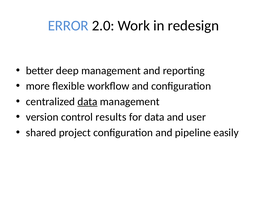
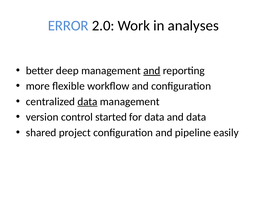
redesign: redesign -> analyses (193, 26)
and underline: none -> present (152, 71)
results: results -> started (111, 117)
and user: user -> data (196, 117)
